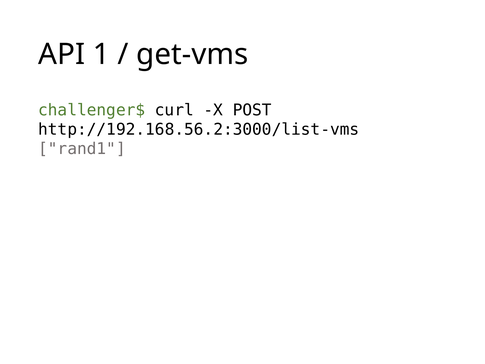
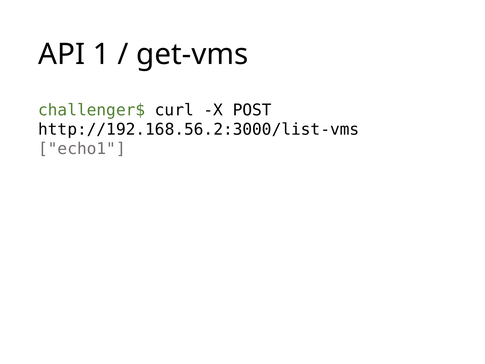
rand1: rand1 -> echo1 (82, 149)
